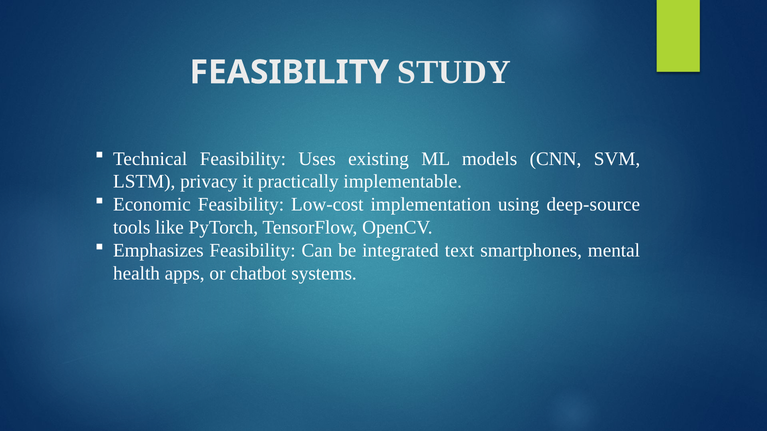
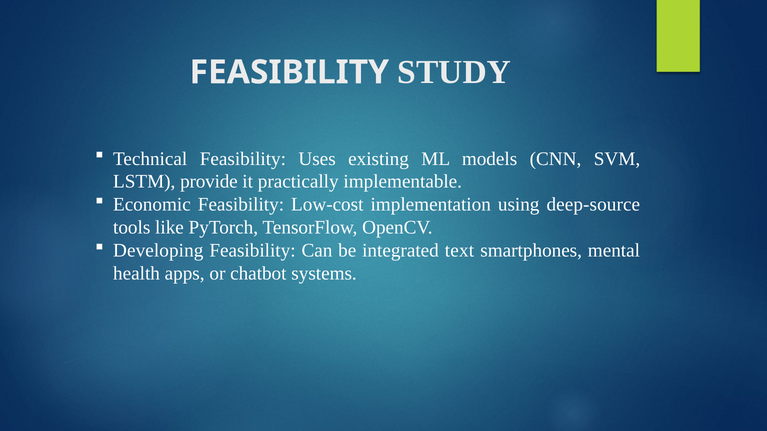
privacy: privacy -> provide (209, 182)
Emphasizes: Emphasizes -> Developing (158, 251)
